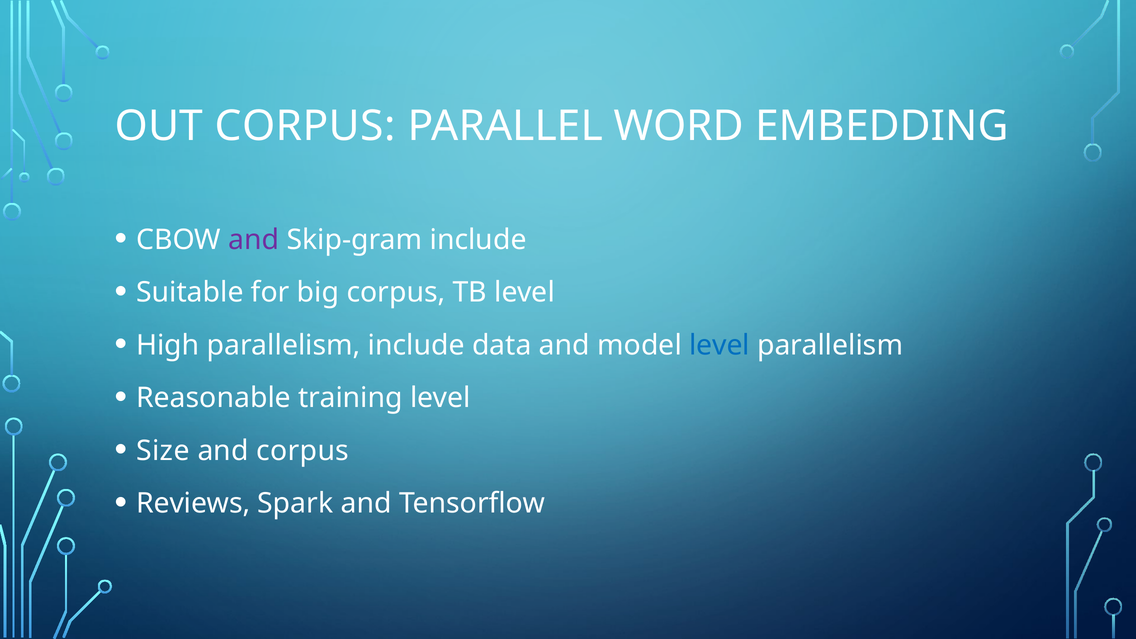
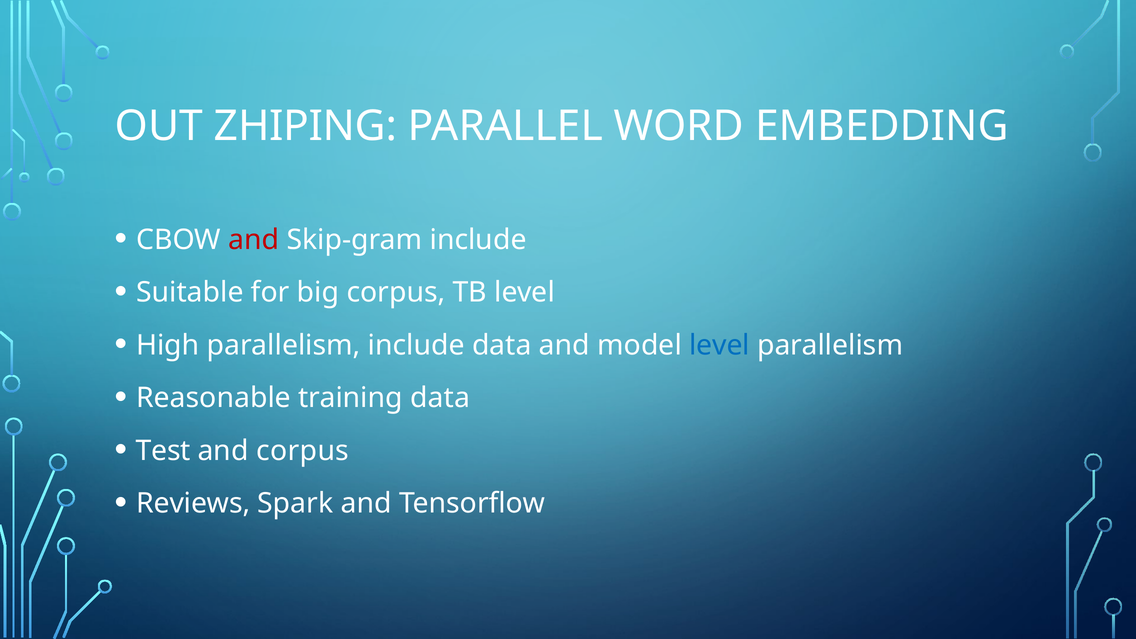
OUT CORPUS: CORPUS -> ZHIPING (306, 126)
and colour: purple -> red (254, 240)
training level: level -> data (440, 398)
Size: Size -> Test (163, 451)
